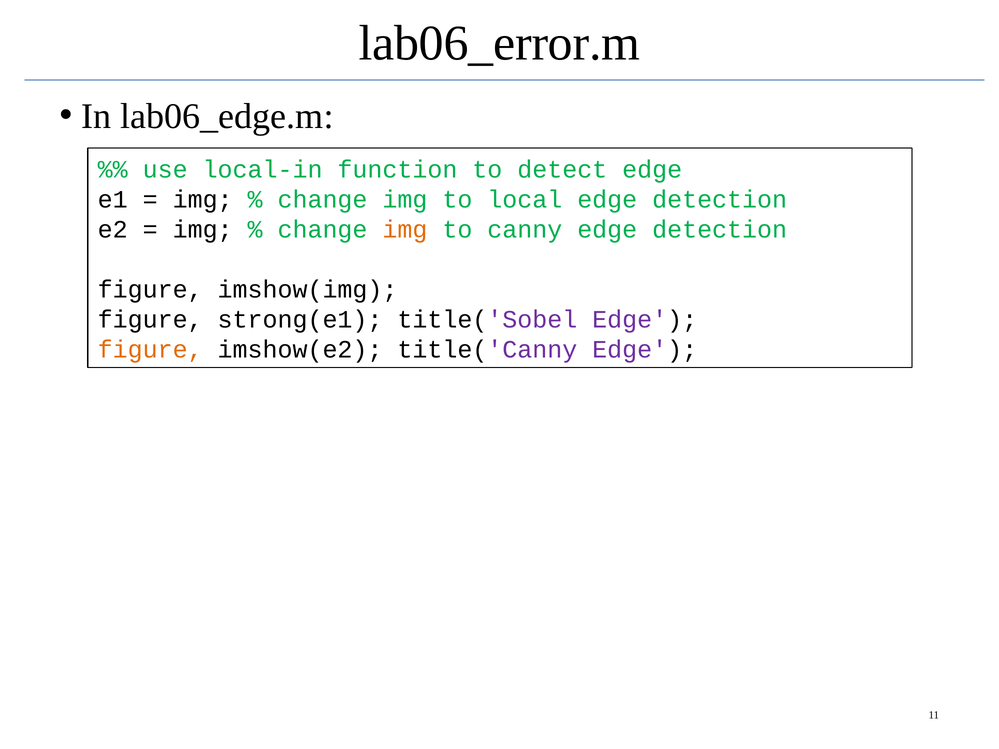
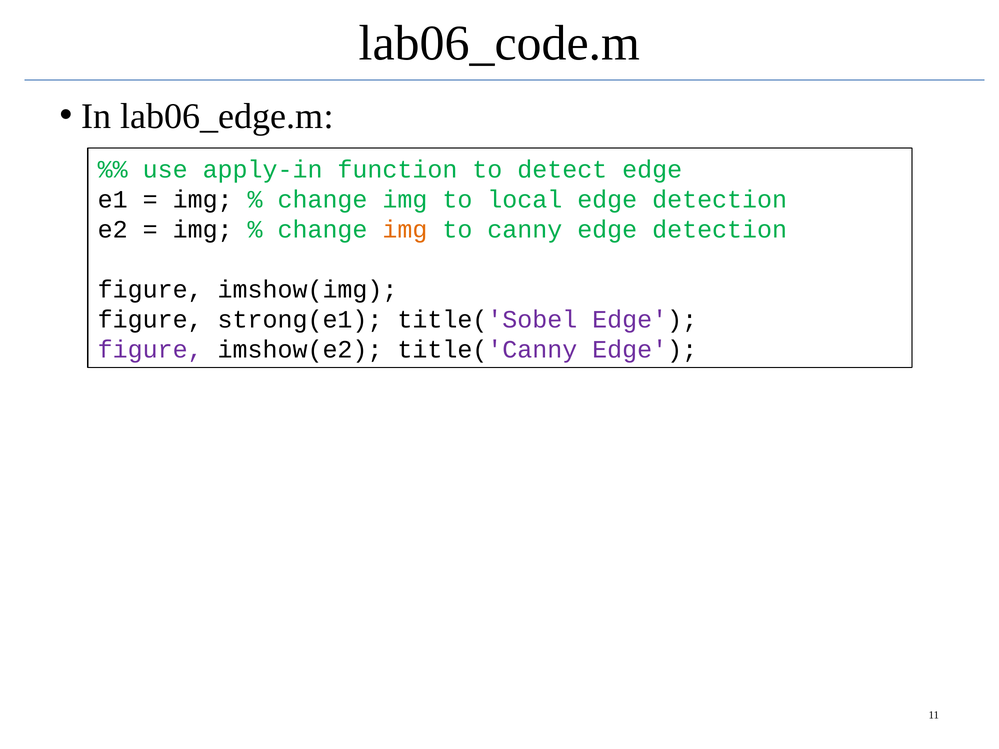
lab06_error.m: lab06_error.m -> lab06_code.m (499, 43)
local-in: local-in -> apply-in (263, 170)
figure colour: orange -> purple (150, 350)
